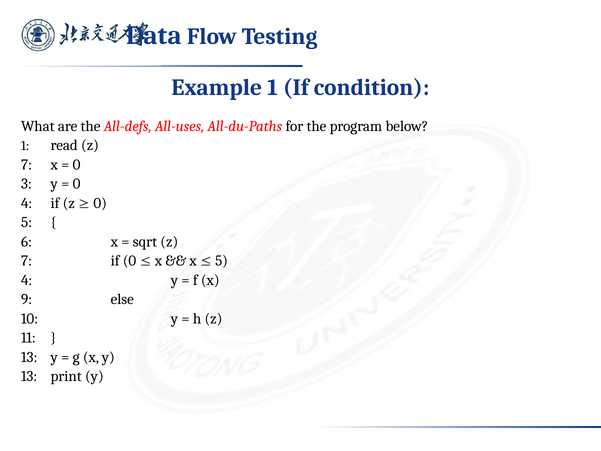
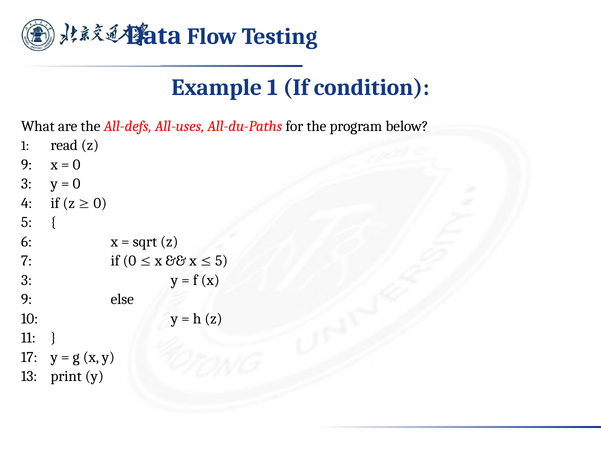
7: 7 -> 9 (27, 165)
4: 4 -> 3 (27, 280)
13: 13 -> 17 (29, 357)
